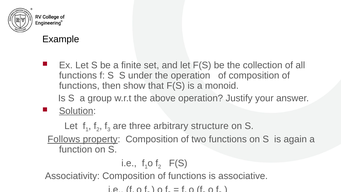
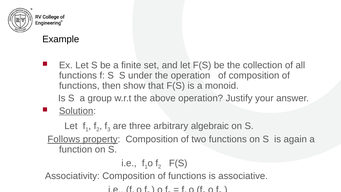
structure: structure -> algebraic (210, 126)
